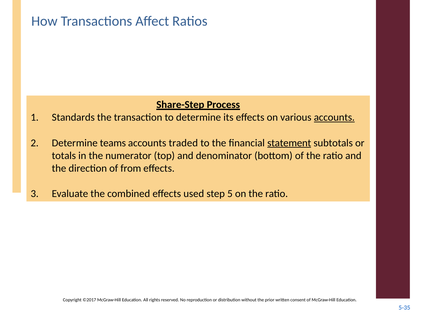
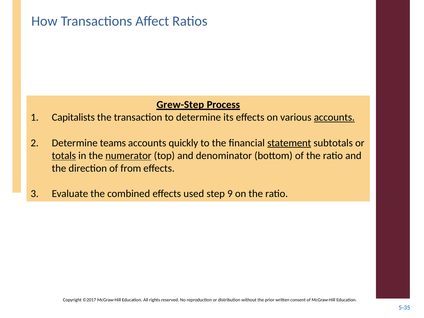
Share-Step: Share-Step -> Grew-Step (180, 105)
Standards: Standards -> Capitalists (73, 117)
traded: traded -> quickly (183, 143)
totals underline: none -> present (64, 156)
numerator underline: none -> present (128, 156)
5: 5 -> 9 (230, 194)
